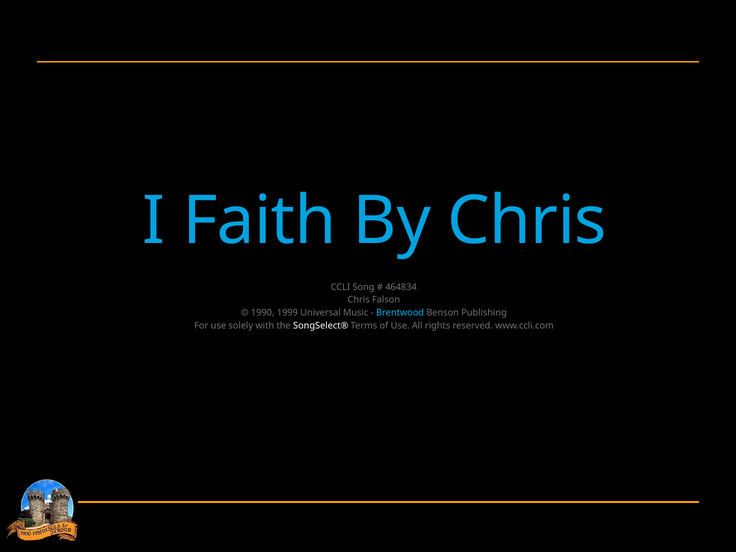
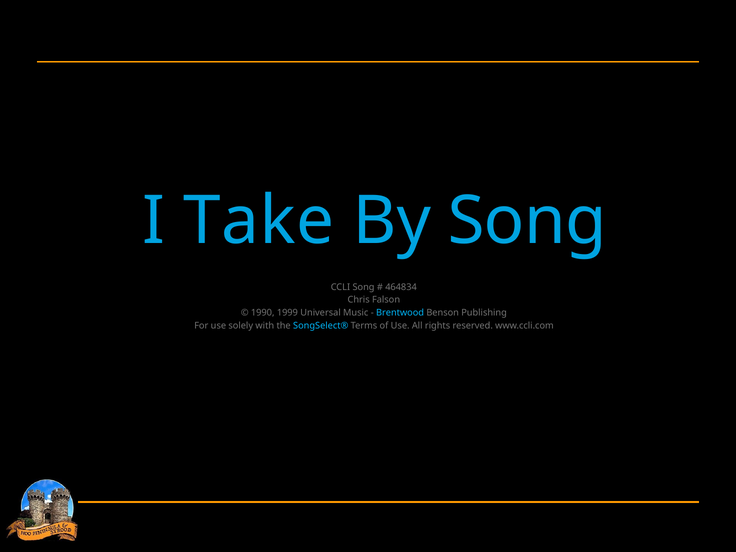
Faith: Faith -> Take (259, 221)
By Chris: Chris -> Song (527, 221)
SongSelect® colour: white -> light blue (321, 326)
